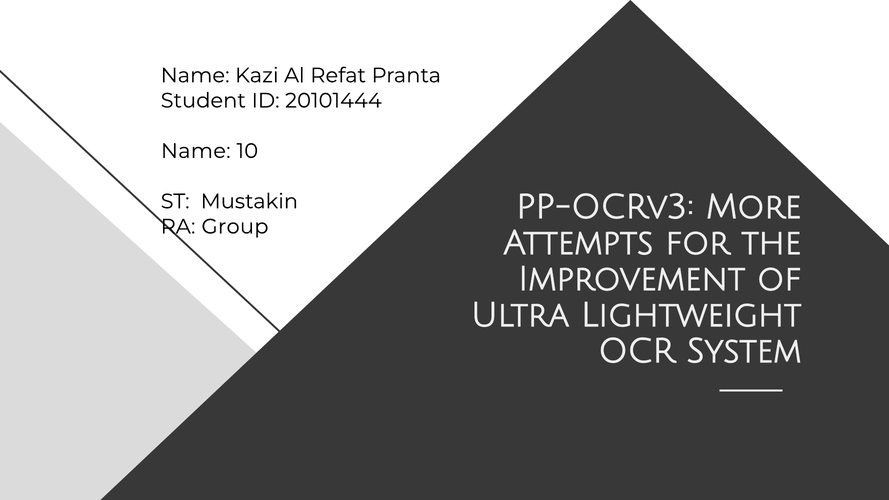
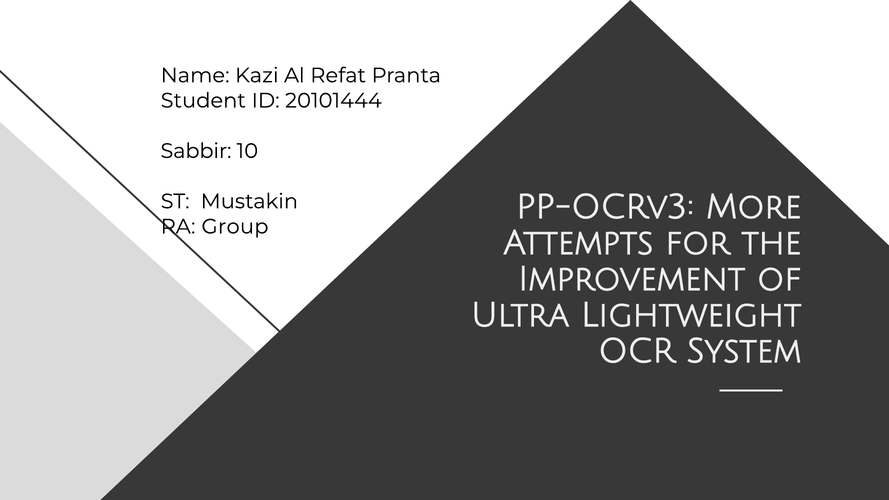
Name: Name -> Sabbir (196, 151)
